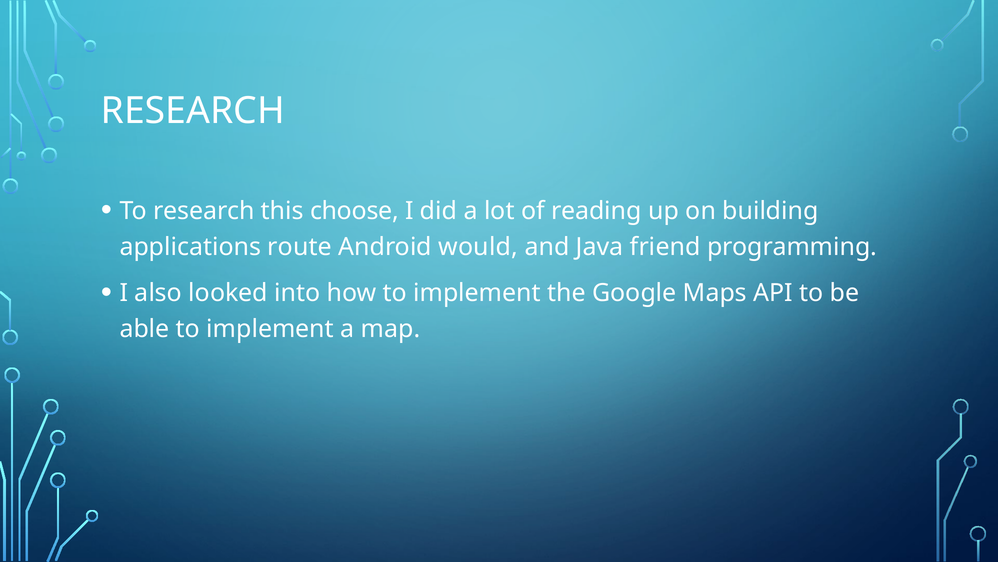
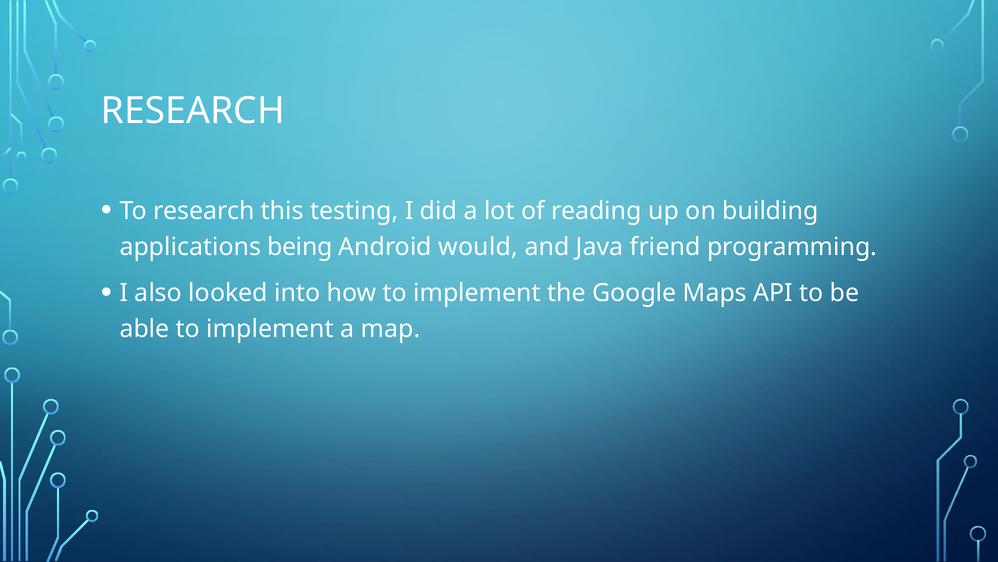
choose: choose -> testing (354, 211)
route: route -> being (300, 247)
